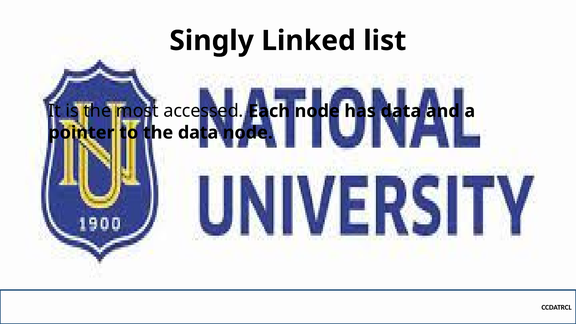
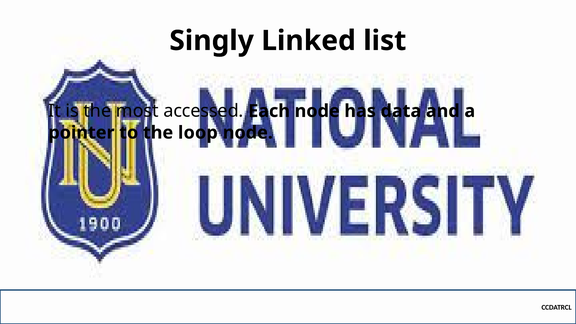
the data: data -> loop (198, 133)
